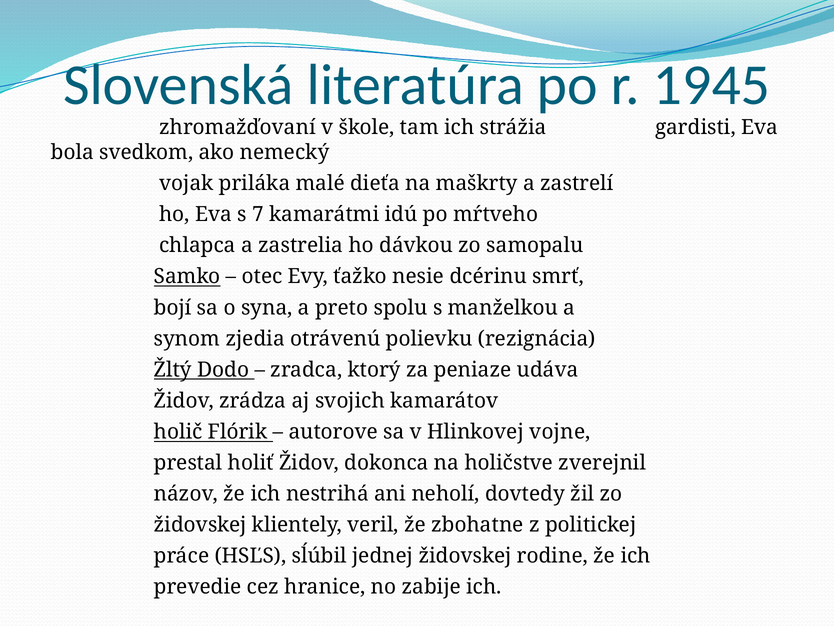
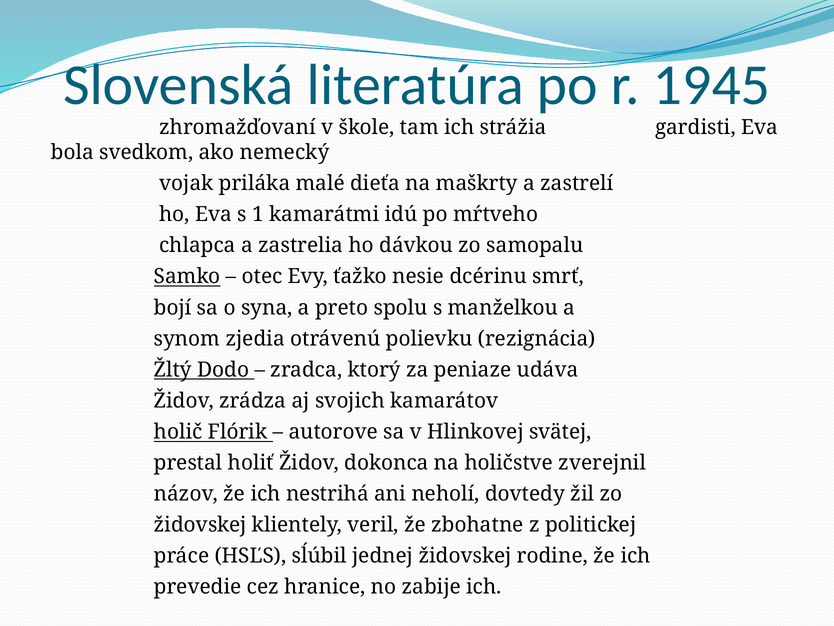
7: 7 -> 1 (258, 214)
vojne: vojne -> svätej (560, 431)
